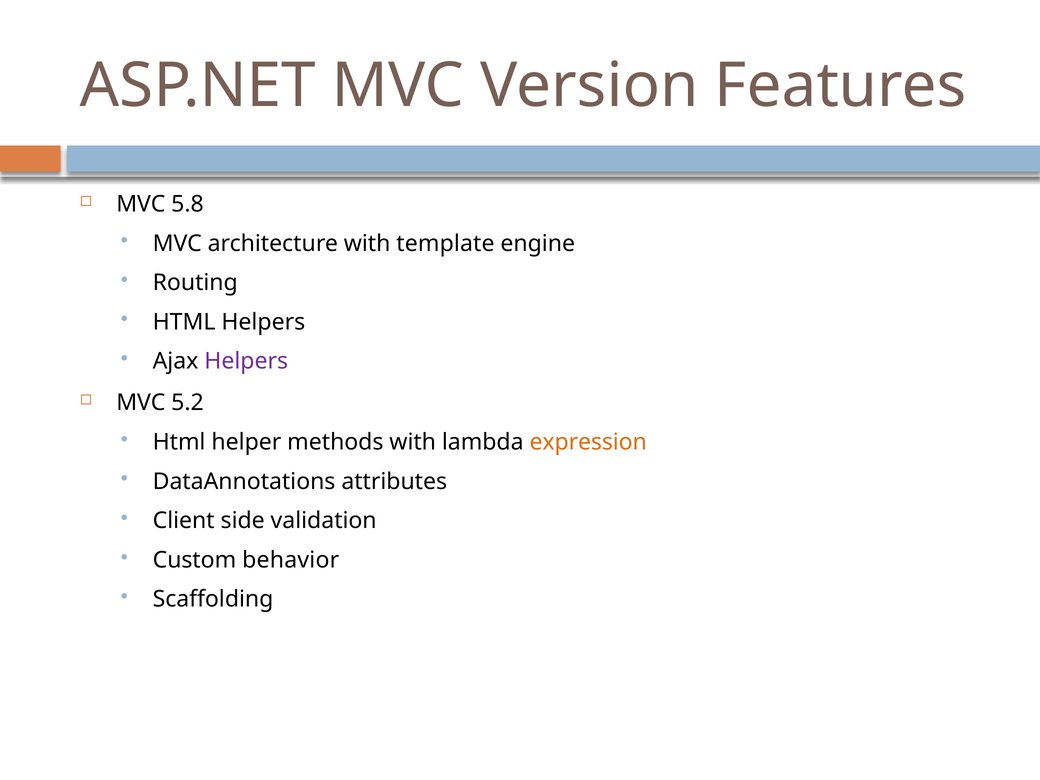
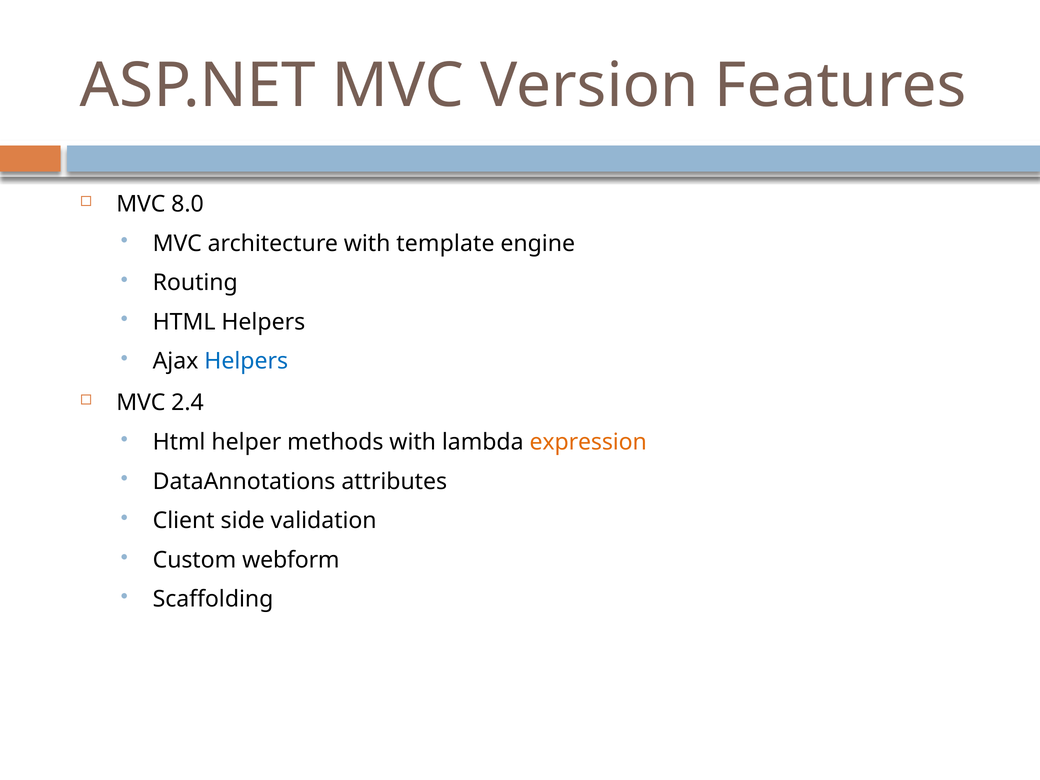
5.8: 5.8 -> 8.0 (188, 204)
Helpers colour: purple -> blue (246, 361)
5.2: 5.2 -> 2.4 (188, 403)
behavior: behavior -> webform (291, 560)
